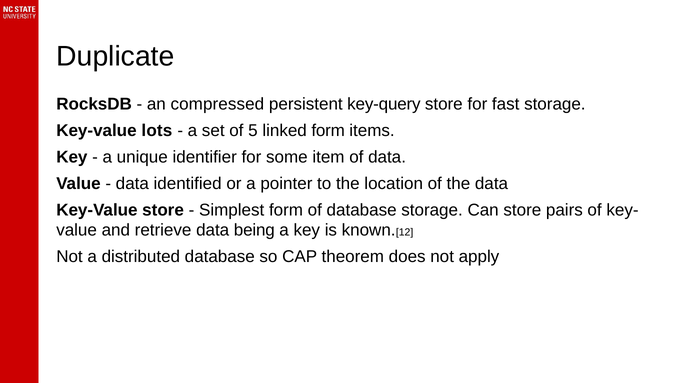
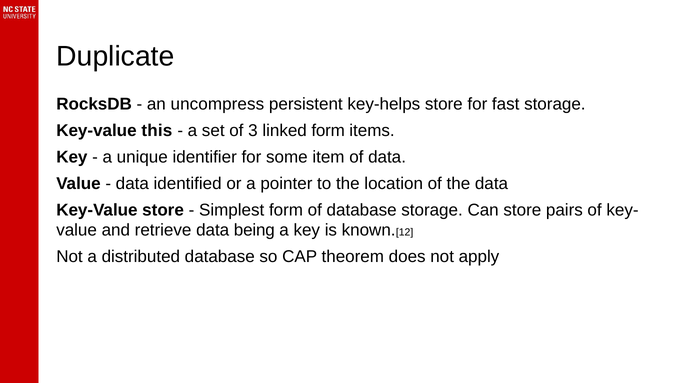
compressed: compressed -> uncompress (217, 104)
key-query: key-query -> key-helps (384, 104)
lots: lots -> this (157, 131)
5: 5 -> 3 (253, 131)
